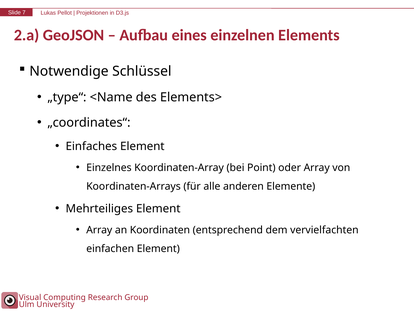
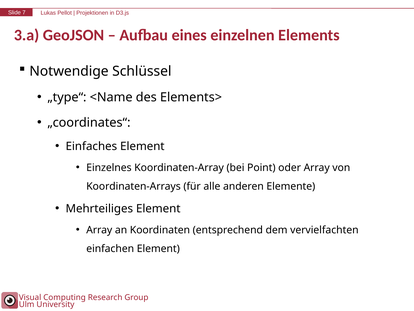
2.a: 2.a -> 3.a (27, 35)
